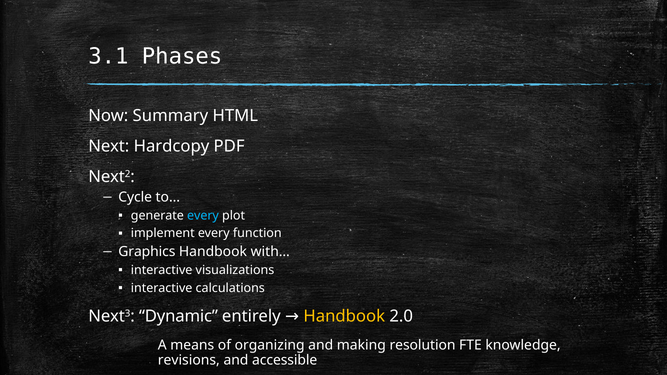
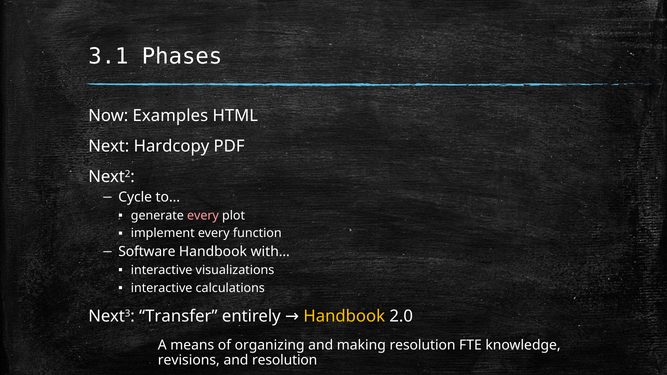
Summary: Summary -> Examples (170, 116)
every colour: light blue -> pink (203, 216)
Graphics: Graphics -> Software (147, 252)
Dynamic: Dynamic -> Transfer (178, 316)
and accessible: accessible -> resolution (285, 360)
